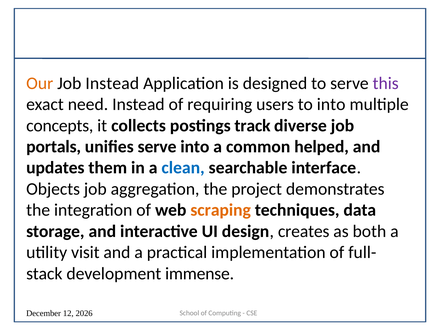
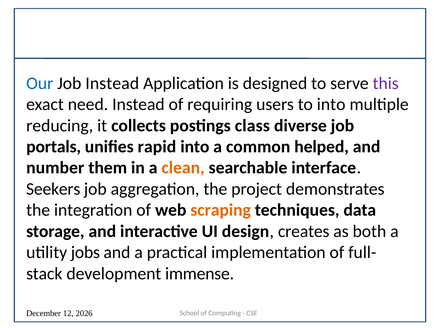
Our colour: orange -> blue (40, 83)
concepts: concepts -> reducing (60, 125)
track: track -> class (252, 125)
unifies serve: serve -> rapid (157, 147)
updates: updates -> number (55, 168)
clean colour: blue -> orange (183, 168)
Objects: Objects -> Seekers (53, 189)
visit: visit -> jobs (85, 252)
